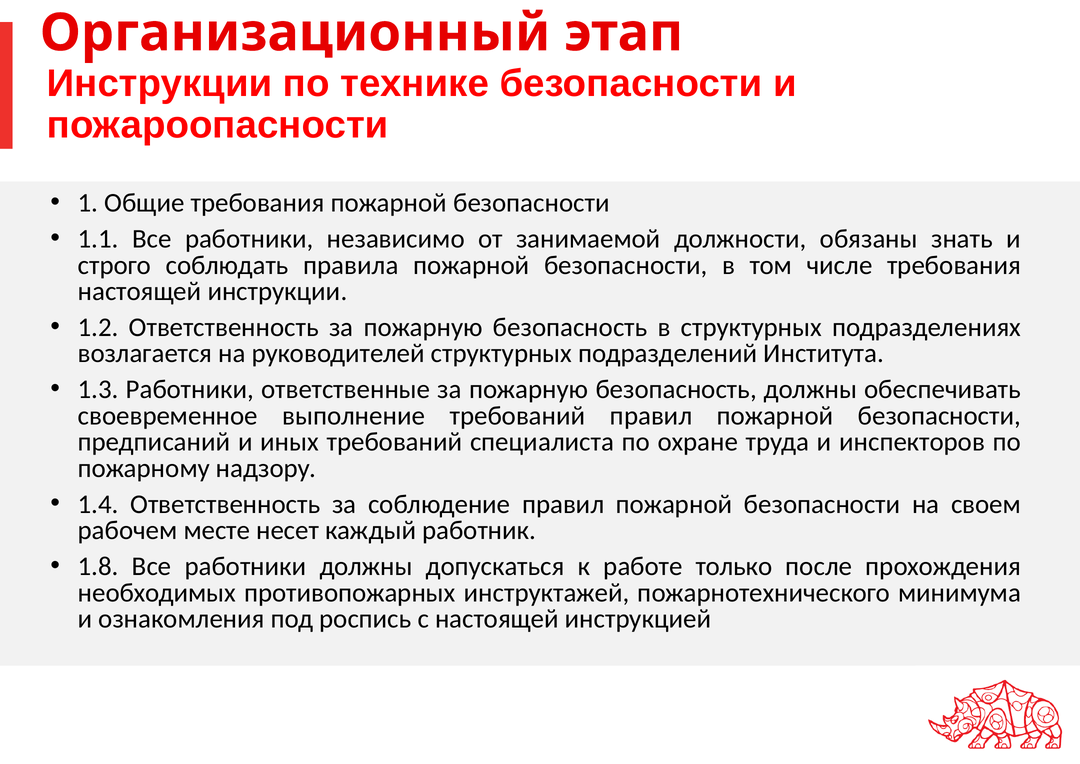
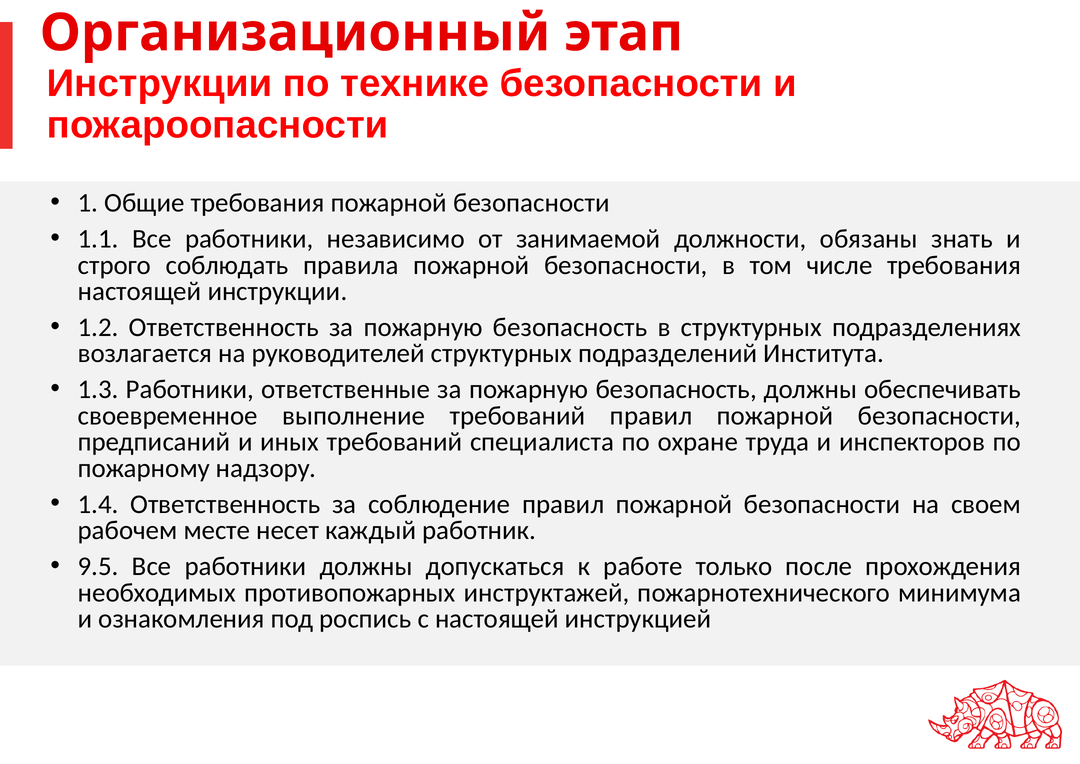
1.8: 1.8 -> 9.5 (98, 566)
